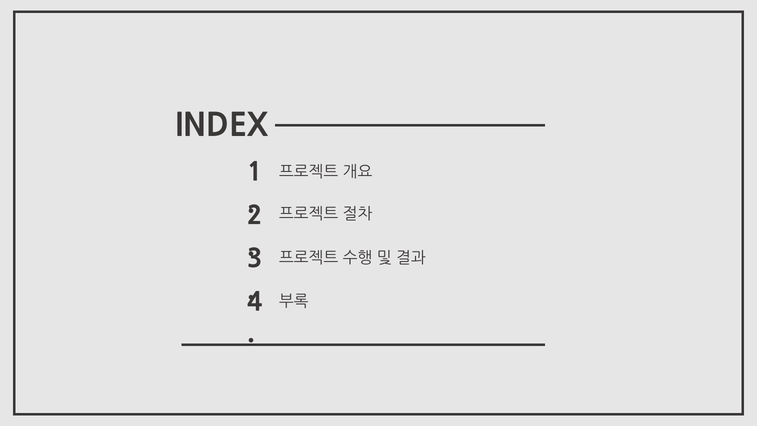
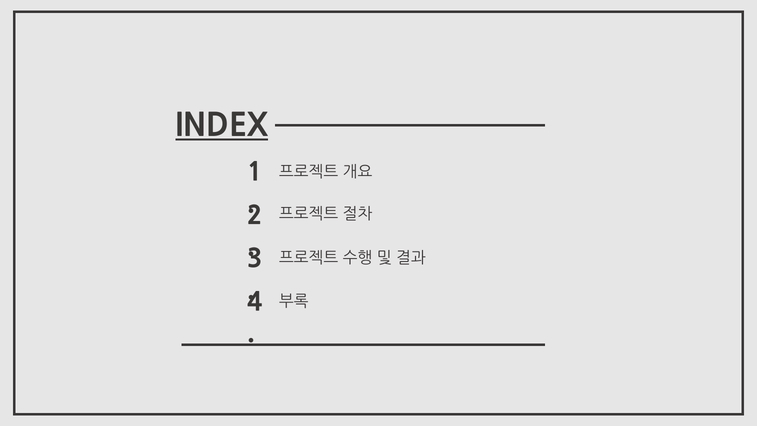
INDEX underline: none -> present (222, 126)
